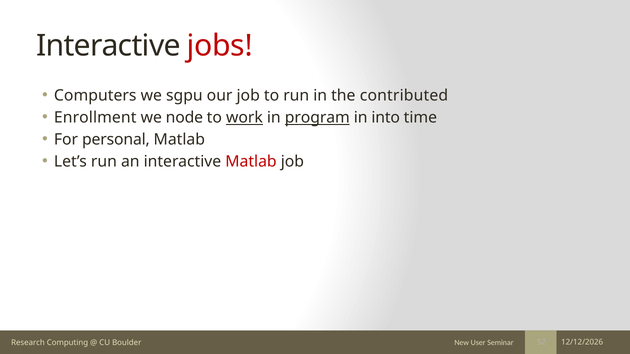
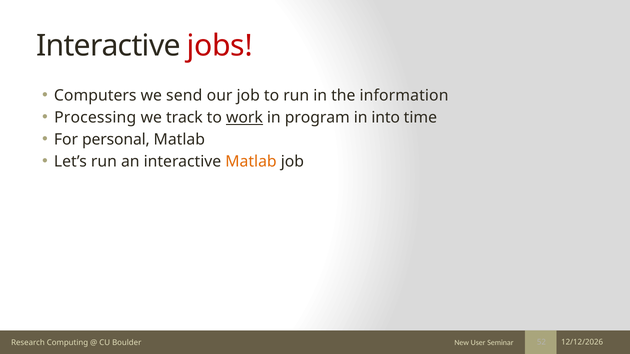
sgpu: sgpu -> send (184, 96)
contributed: contributed -> information (404, 96)
Enrollment: Enrollment -> Processing (95, 118)
node: node -> track (184, 118)
program underline: present -> none (317, 118)
Matlab colour: red -> orange (251, 162)
